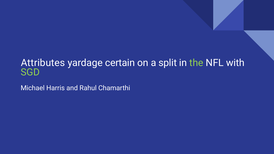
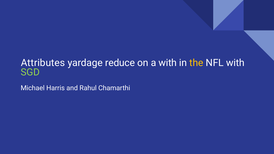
certain: certain -> reduce (120, 63)
a split: split -> with (168, 63)
the colour: light green -> yellow (196, 63)
